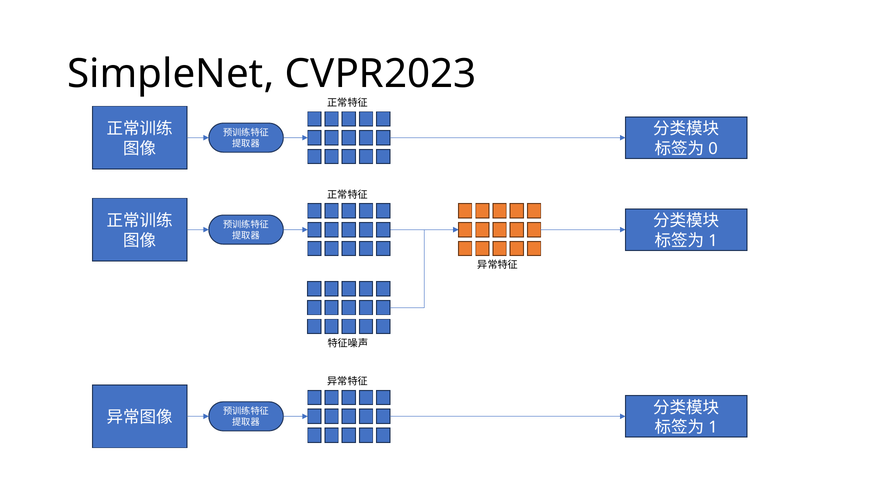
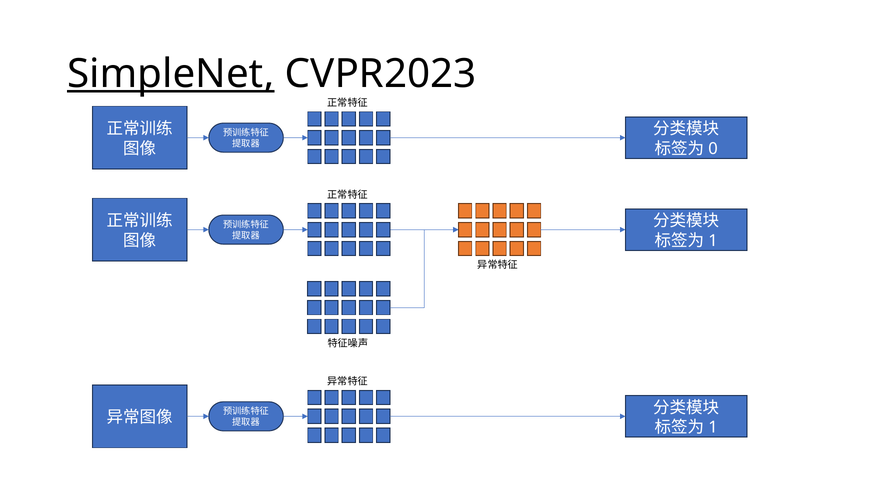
SimpleNet underline: none -> present (171, 74)
